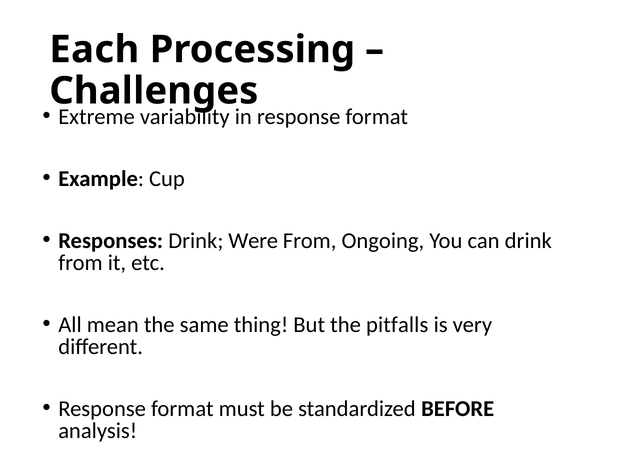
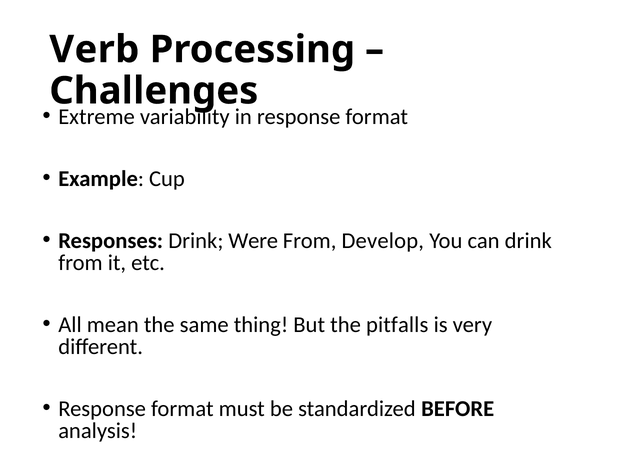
Each: Each -> Verb (94, 49)
Ongoing: Ongoing -> Develop (383, 241)
